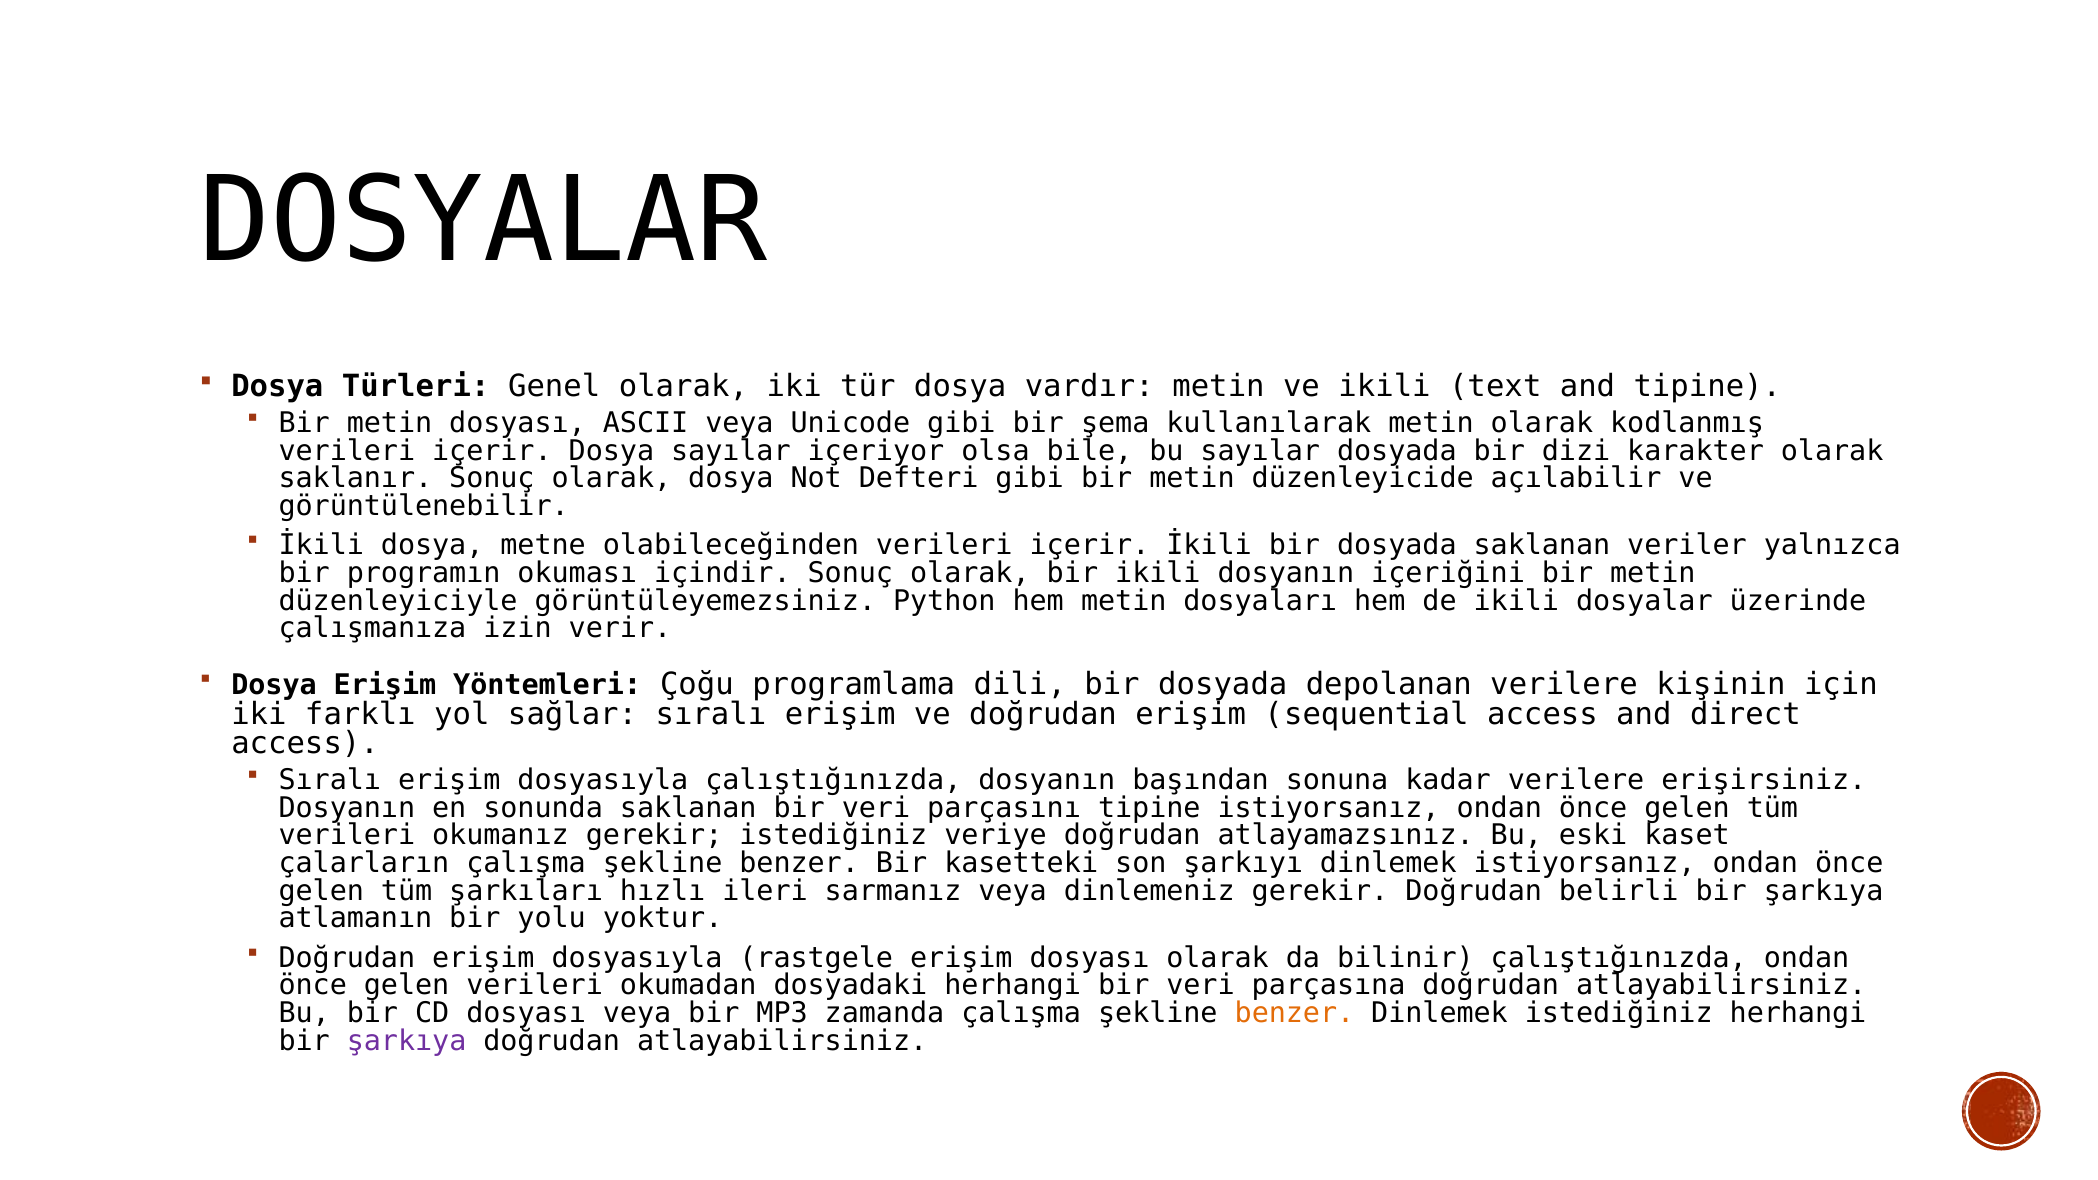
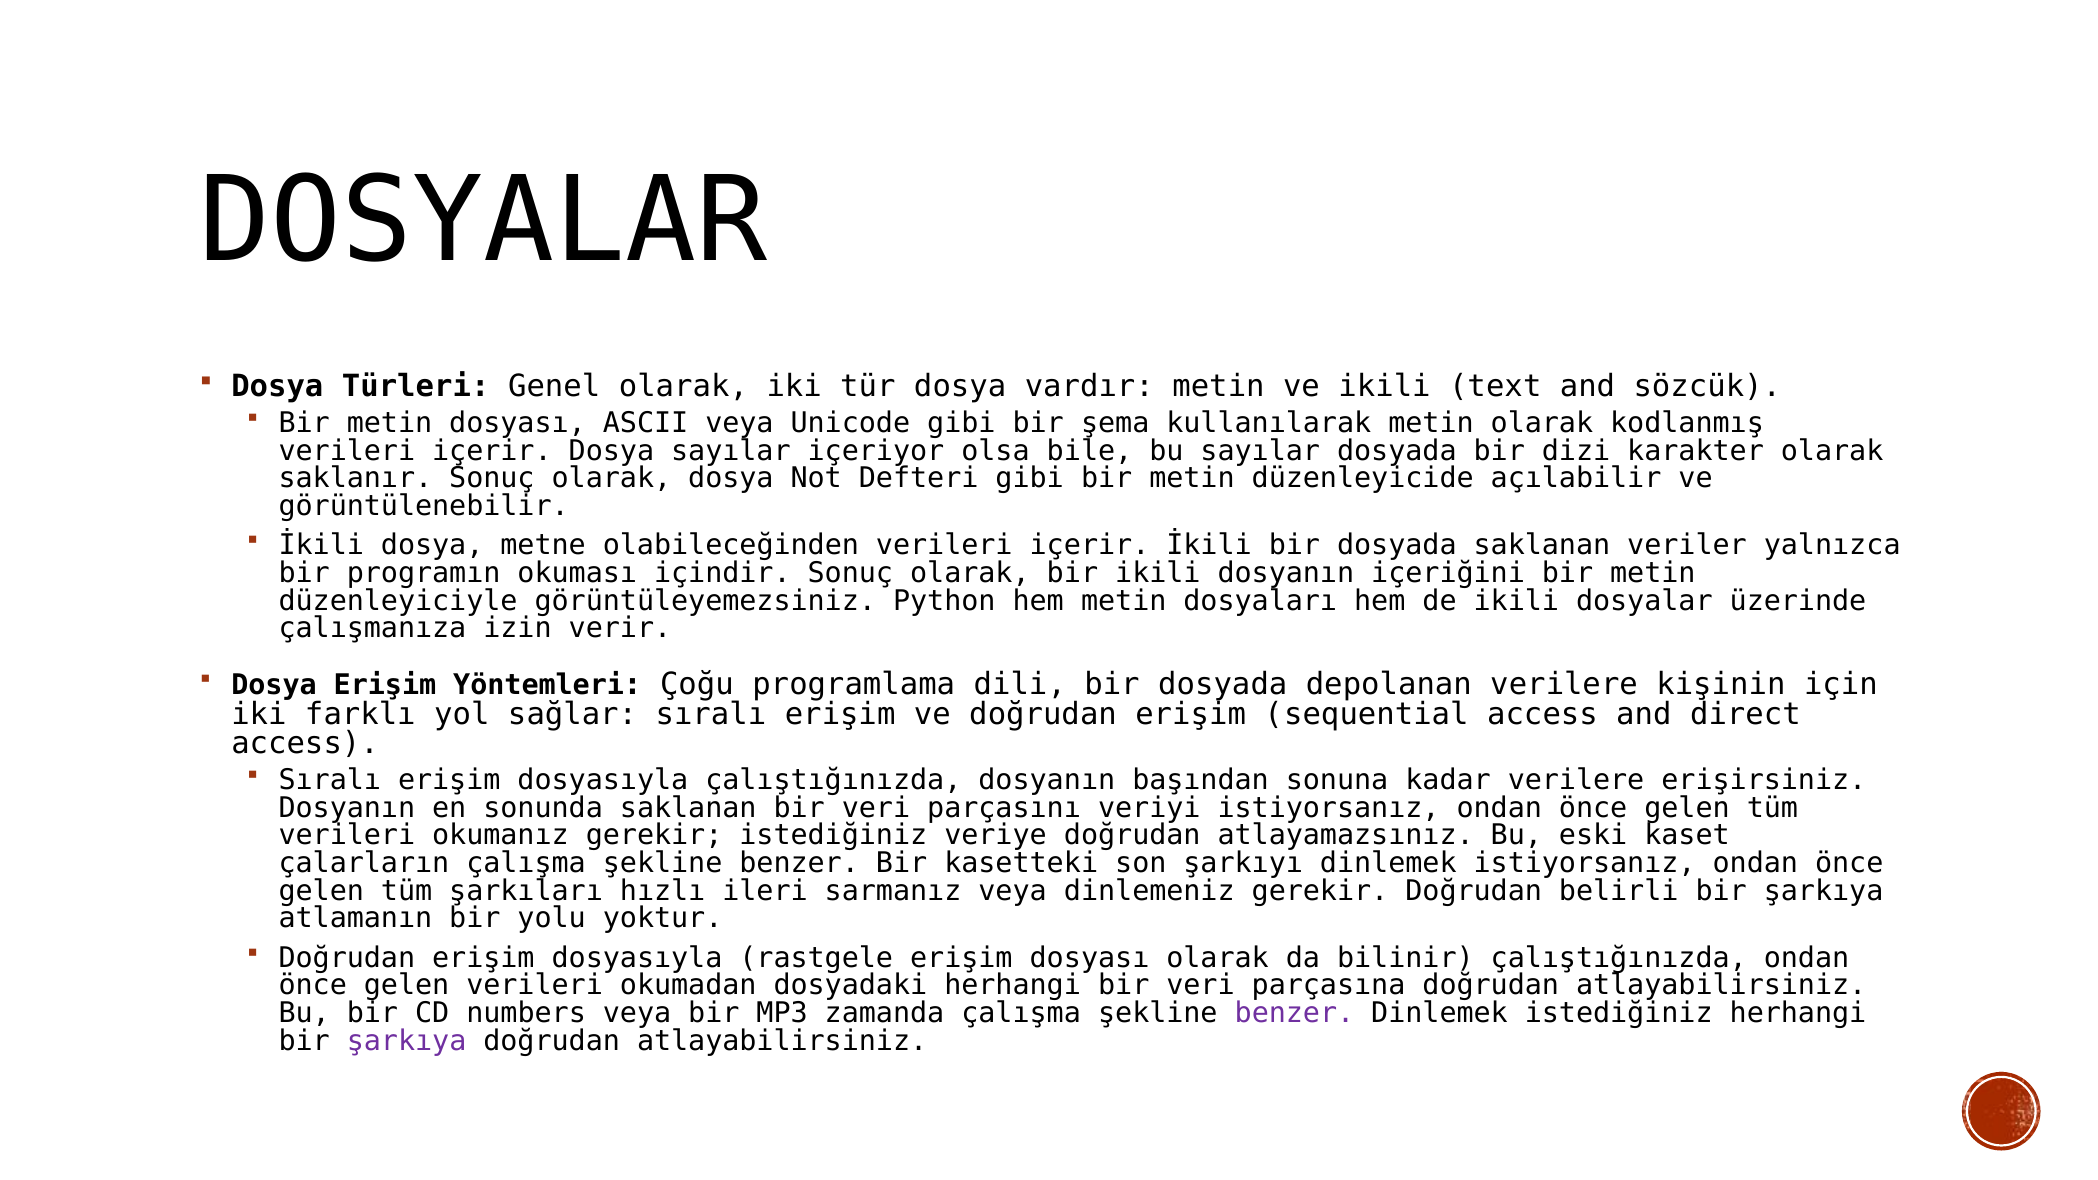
and tipine: tipine -> sözcük (1707, 387)
parçasını tipine: tipine -> veriyi (1149, 808)
CD dosyası: dosyası -> numbers (526, 1013)
benzer colour: orange -> purple (1294, 1013)
